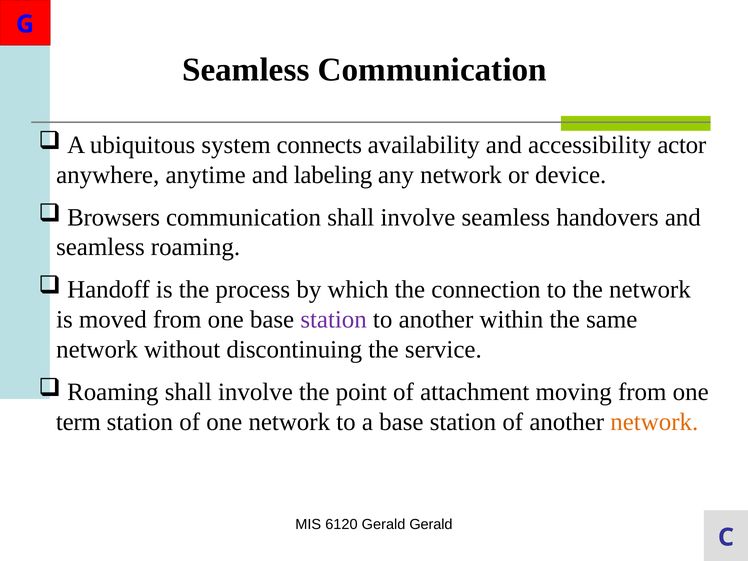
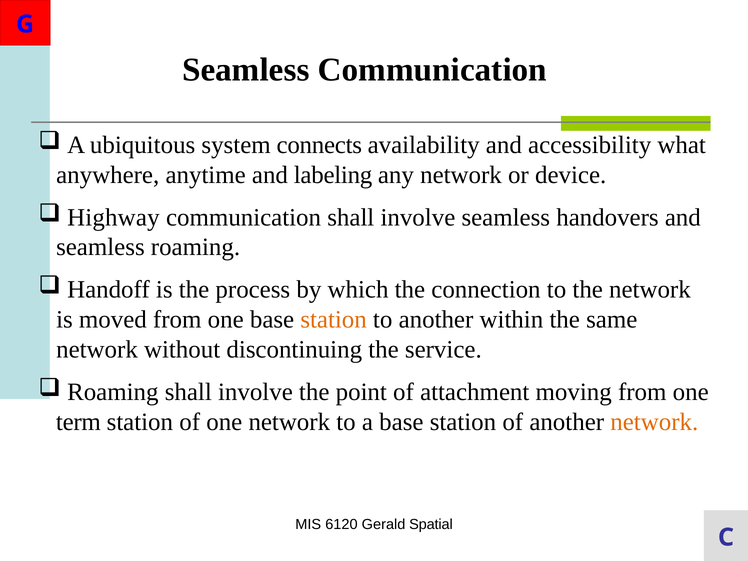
actor: actor -> what (682, 145)
Browsers: Browsers -> Highway (113, 217)
station colour: purple -> orange (334, 320)
Gerald Gerald: Gerald -> Spatial (431, 524)
